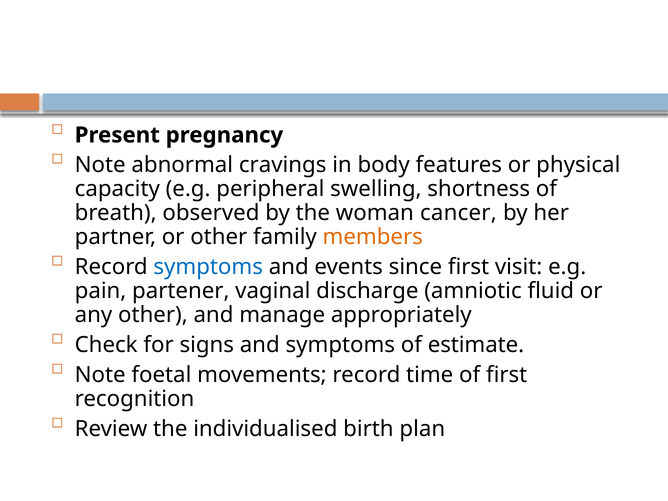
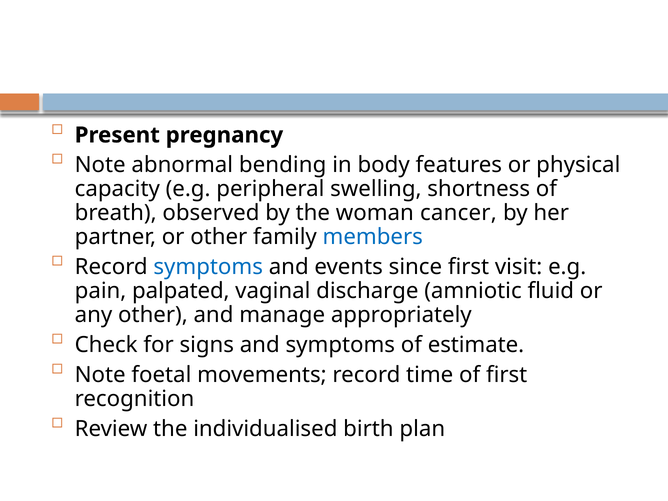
cravings: cravings -> bending (283, 165)
members colour: orange -> blue (373, 237)
partener: partener -> palpated (181, 291)
